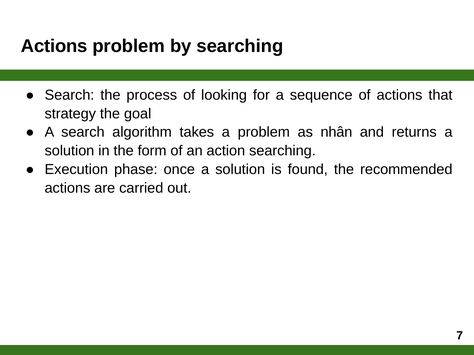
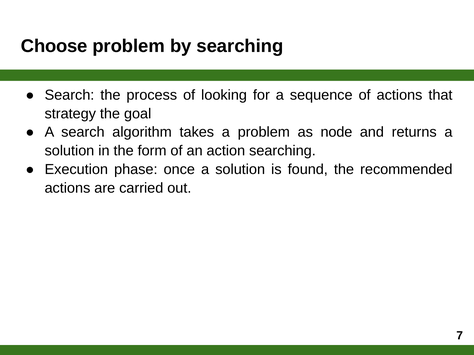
Actions: Actions -> Choose (54, 46)
nhân: nhân -> node (336, 132)
